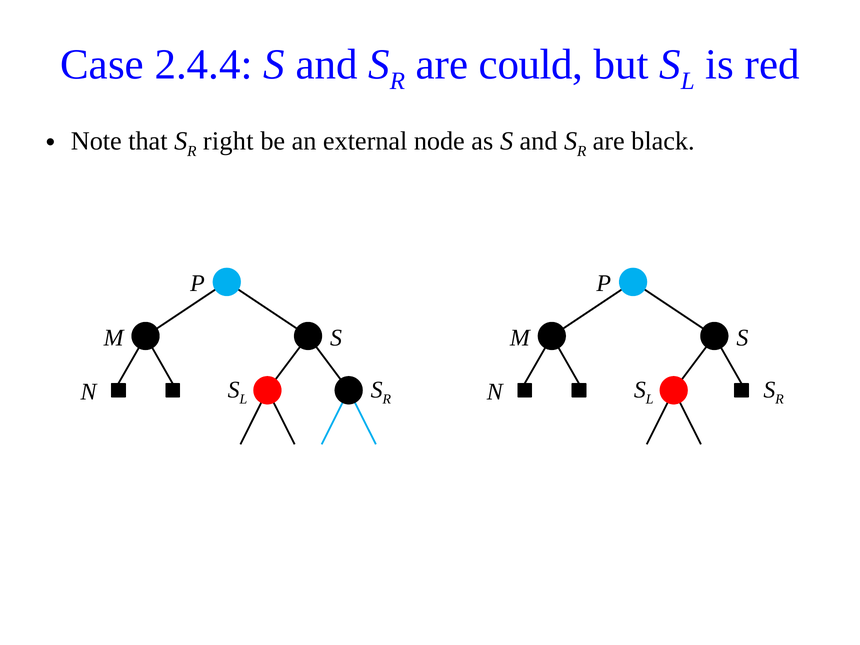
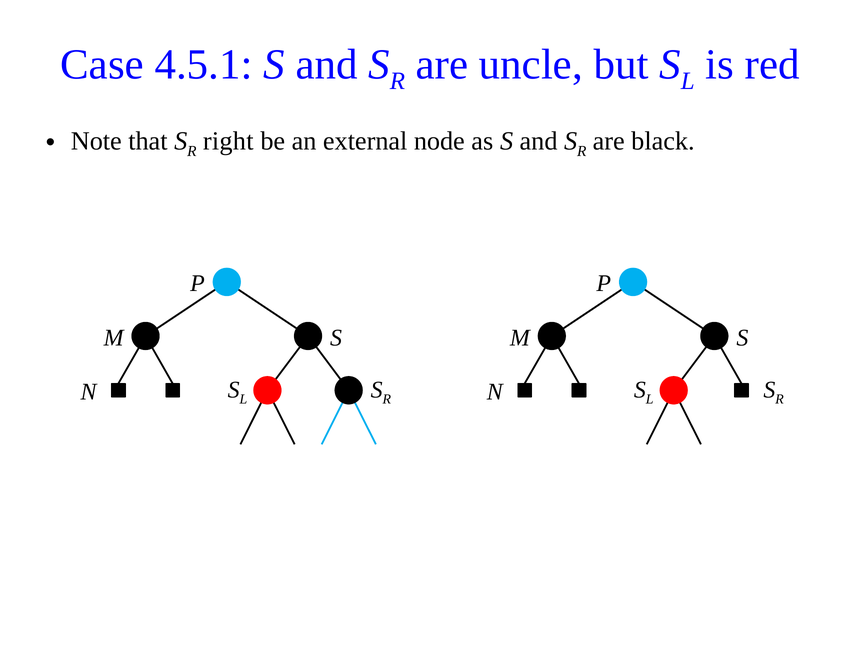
2.4.4: 2.4.4 -> 4.5.1 (204, 65)
could: could -> uncle (531, 65)
